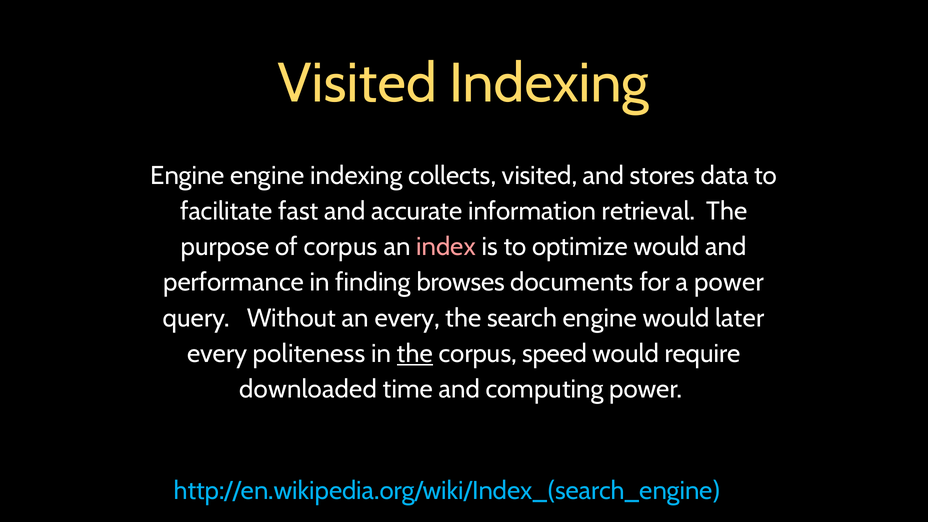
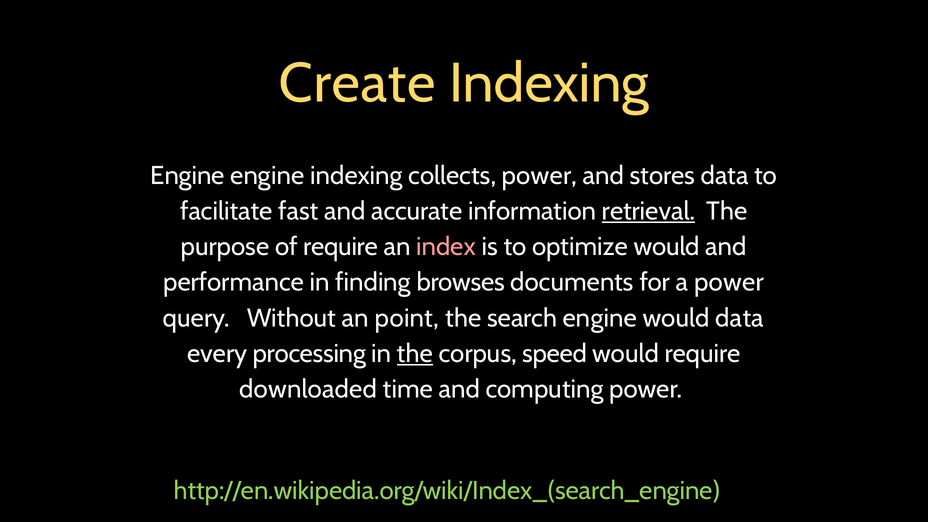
Visited: Visited -> Create (357, 83)
collects visited: visited -> power (539, 176)
retrieval underline: none -> present (648, 211)
of corpus: corpus -> require (341, 247)
an every: every -> point (407, 318)
would later: later -> data (740, 318)
politeness: politeness -> processing (309, 354)
http://en.wikipedia.org/wiki/Index_(search_engine colour: light blue -> light green (447, 491)
